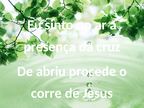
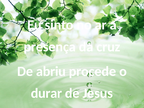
corre: corre -> durar (46, 93)
